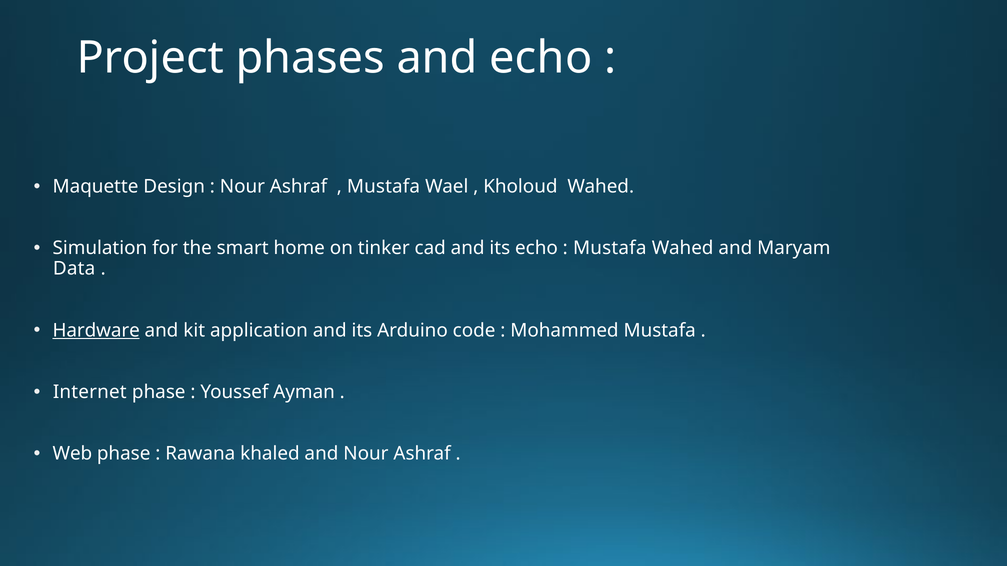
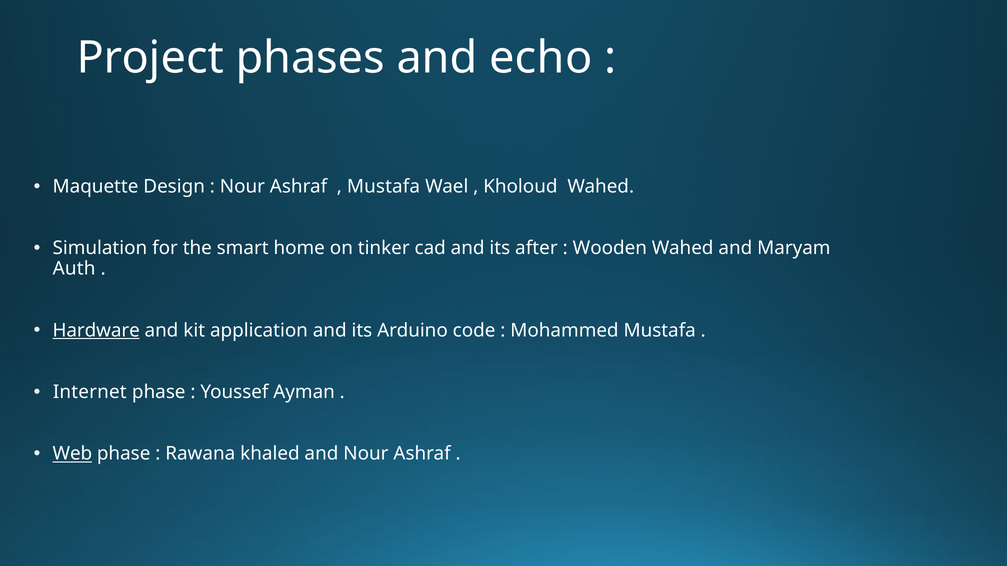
its echo: echo -> after (536, 248)
Mustafa: Mustafa -> Wooden (610, 248)
Data: Data -> Auth (74, 269)
Web underline: none -> present (72, 454)
